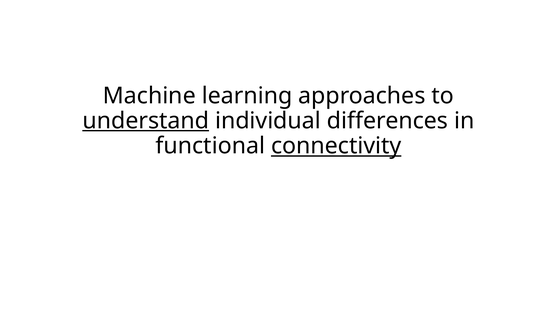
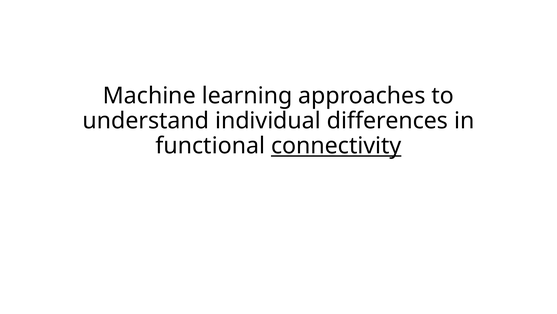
understand underline: present -> none (146, 121)
